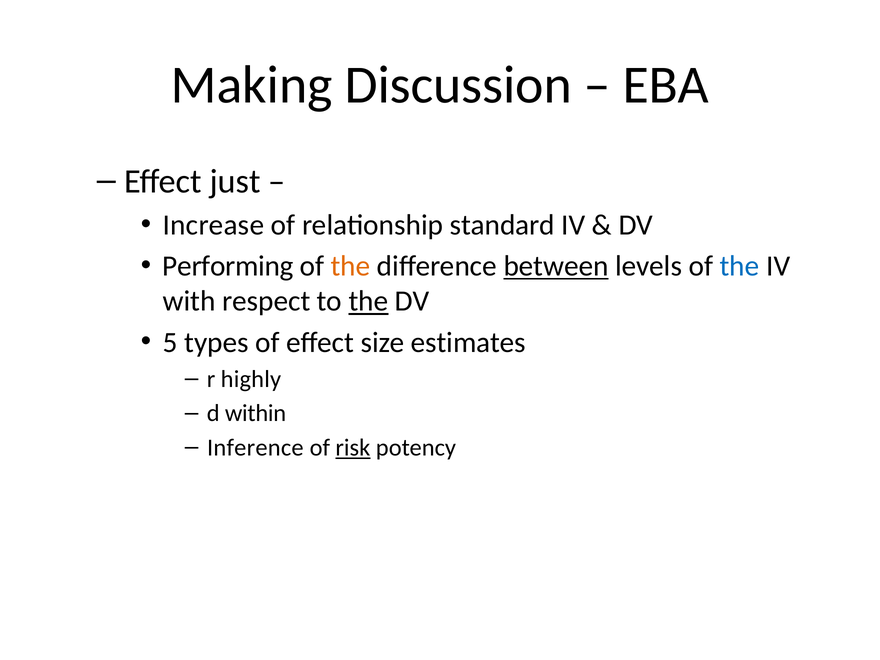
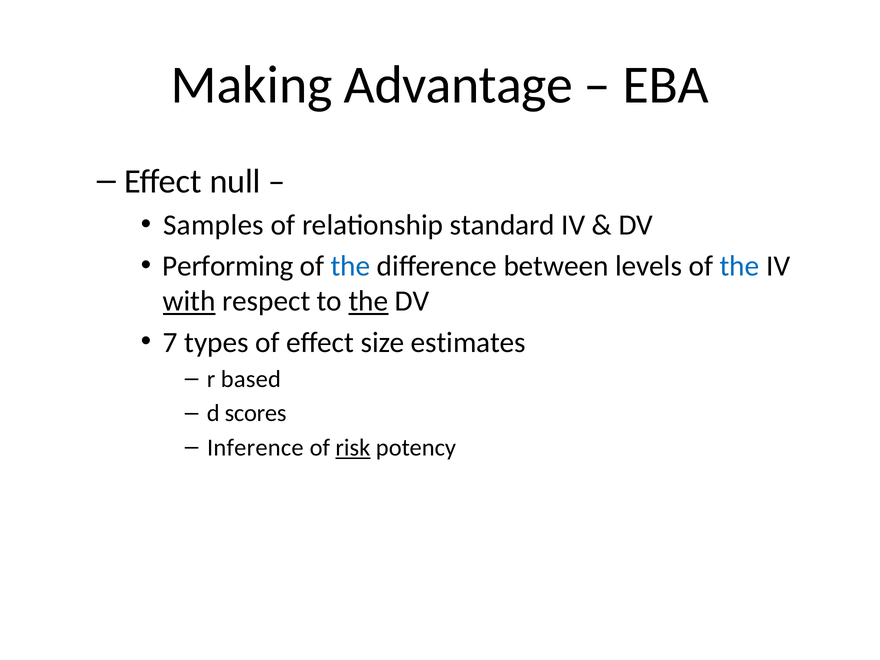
Discussion: Discussion -> Advantage (458, 85)
just: just -> null (235, 181)
Increase: Increase -> Samples (213, 225)
the colour: orange -> blue (350, 266)
between underline: present -> none (556, 266)
with underline: none -> present (189, 301)
5: 5 -> 7 (170, 342)
highly: highly -> based (251, 379)
within: within -> scores (256, 413)
